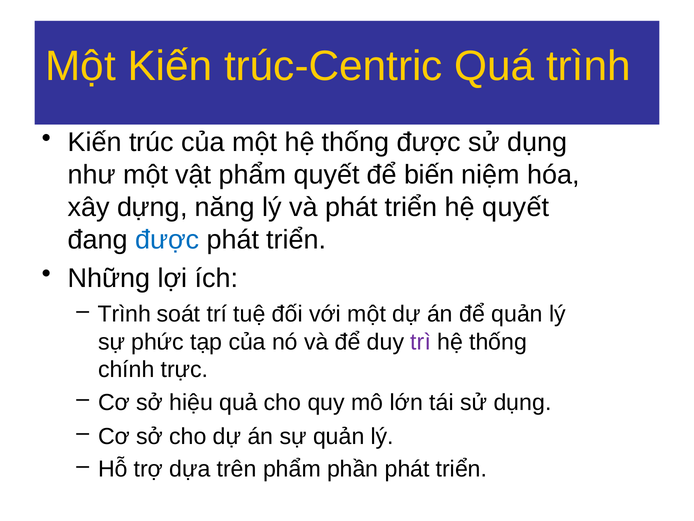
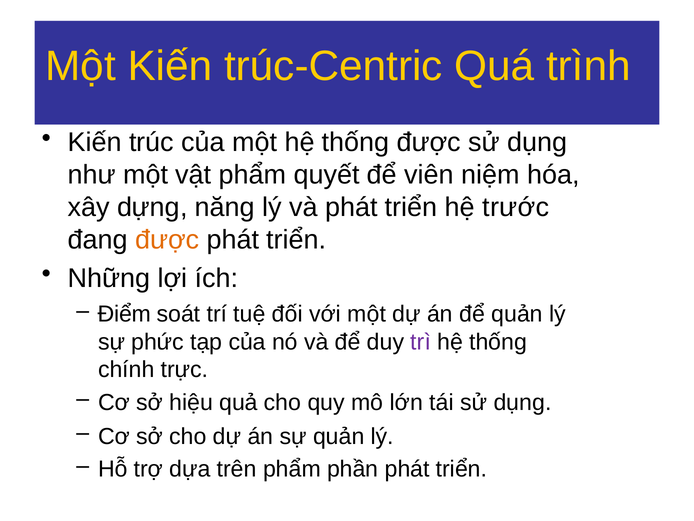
biến: biến -> viên (429, 175)
hệ quyết: quyết -> trước (516, 207)
được colour: blue -> orange (167, 240)
Trình: Trình -> Điểm (124, 314)
